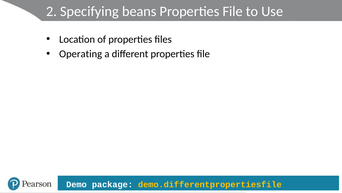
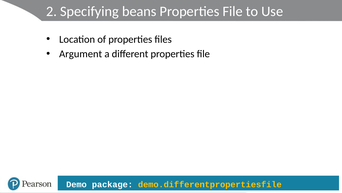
Operating: Operating -> Argument (81, 54)
